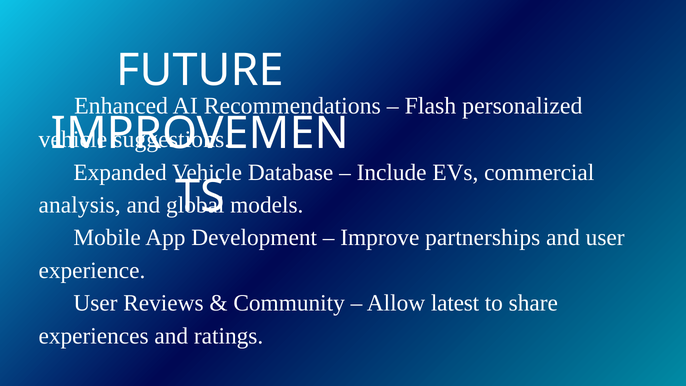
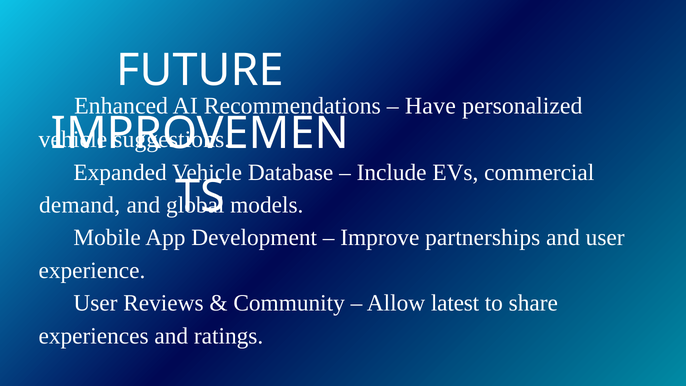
Flash: Flash -> Have (430, 106)
analysis: analysis -> demand (80, 205)
